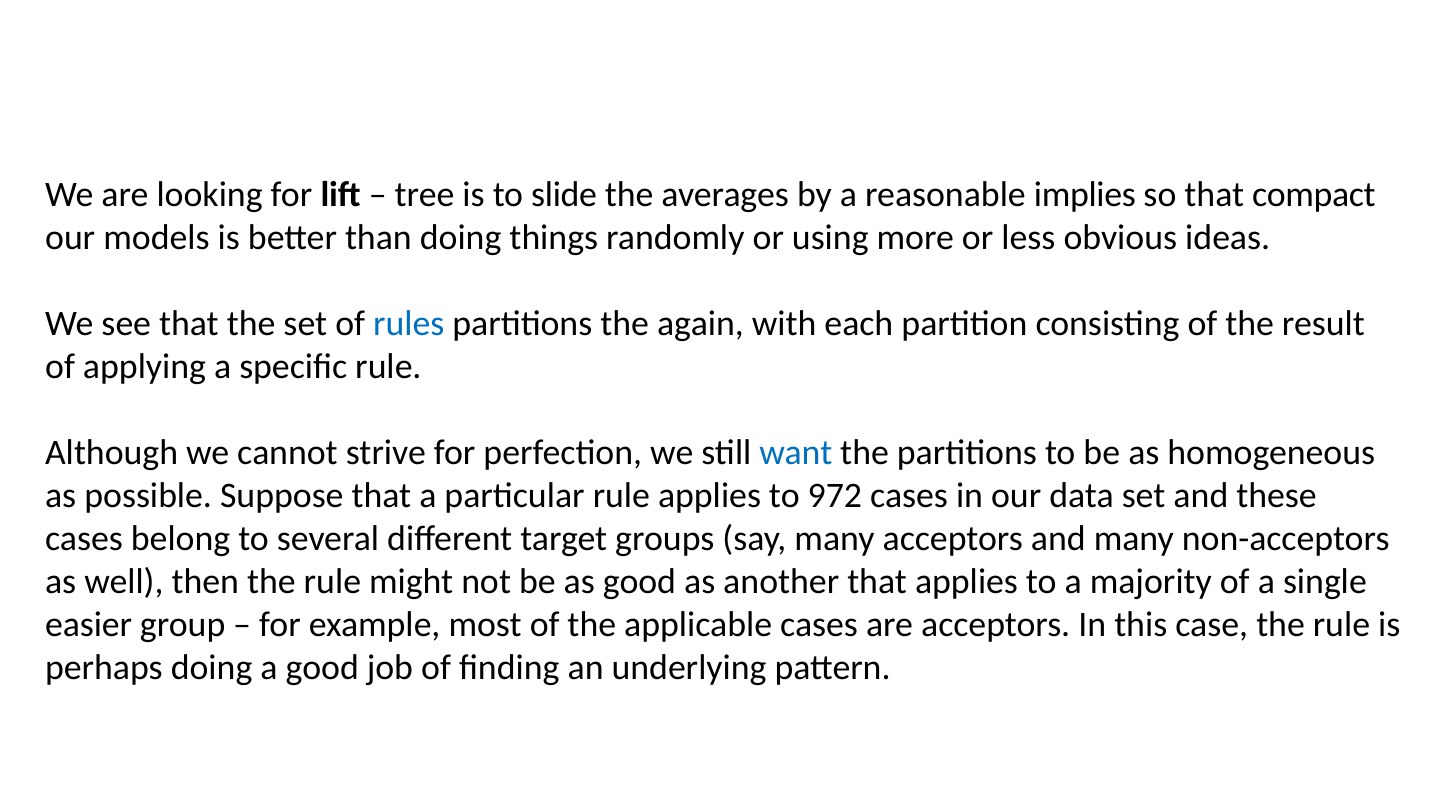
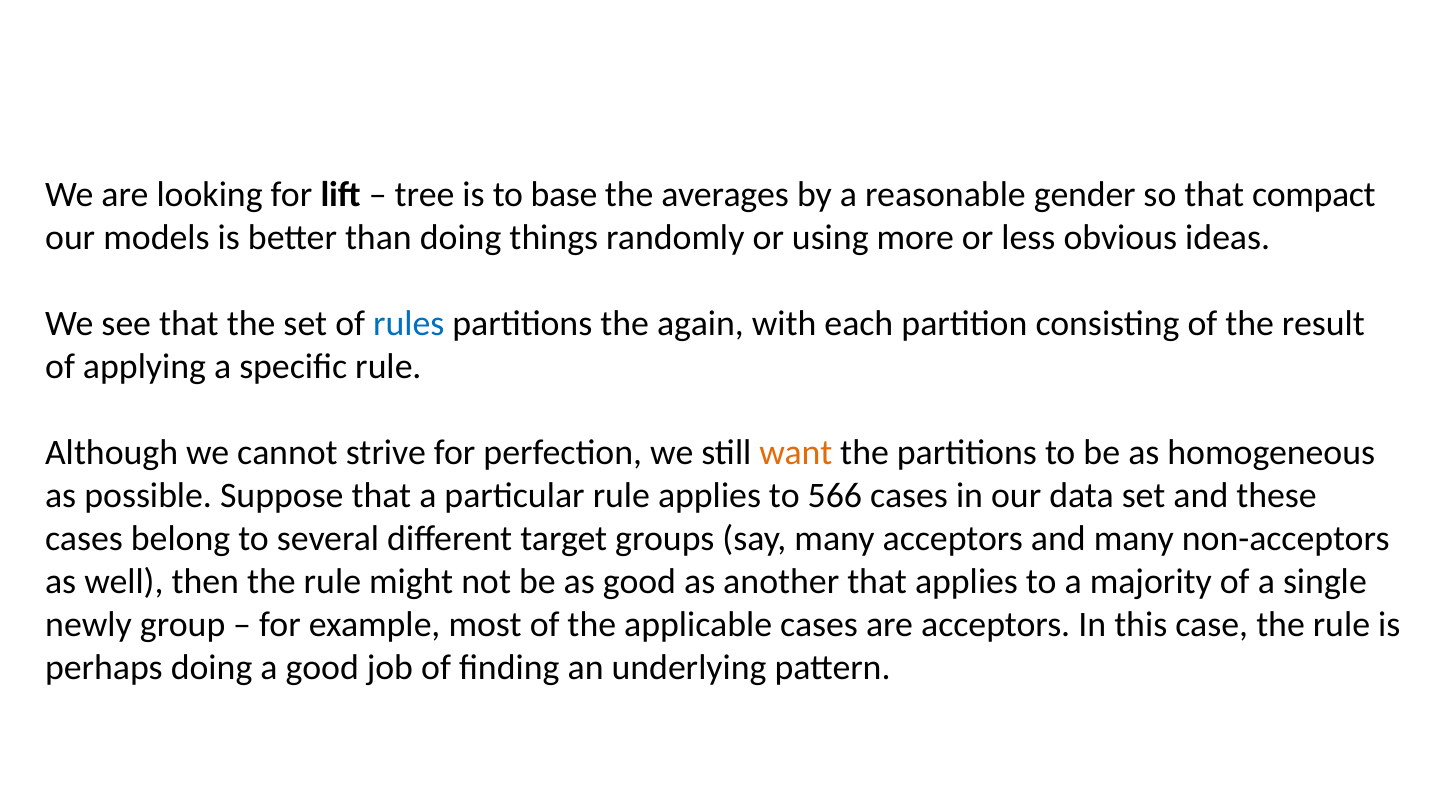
slide: slide -> base (564, 195)
implies: implies -> gender (1085, 195)
want colour: blue -> orange (796, 453)
972: 972 -> 566 (835, 496)
easier: easier -> newly (89, 625)
